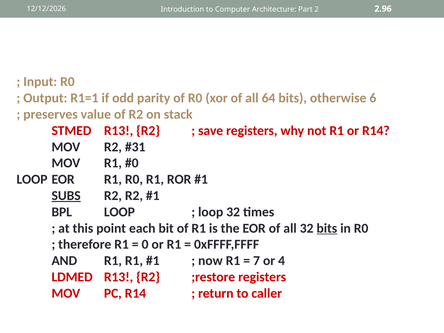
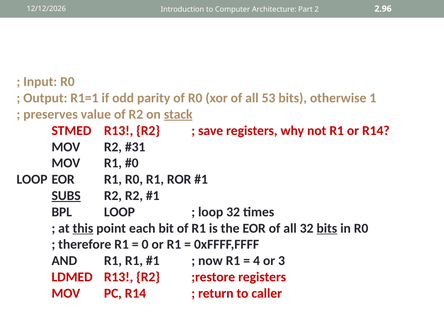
64: 64 -> 53 (269, 98)
6: 6 -> 1 (373, 98)
stack underline: none -> present (178, 114)
this underline: none -> present (83, 228)
7: 7 -> 4 (257, 261)
4: 4 -> 3 (282, 261)
